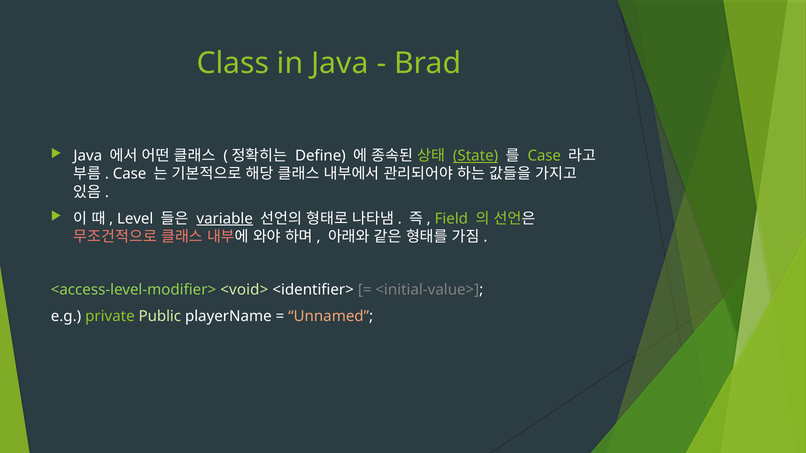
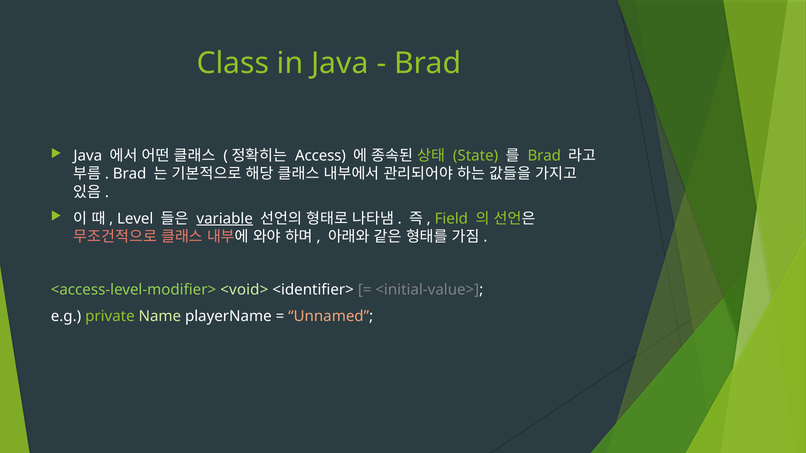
Define: Define -> Access (320, 156)
State underline: present -> none (476, 156)
Case: Case -> Brad (544, 156)
Case: Case -> Brad (130, 174)
Public: Public -> Name (160, 317)
